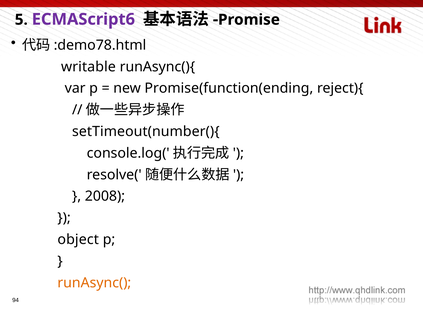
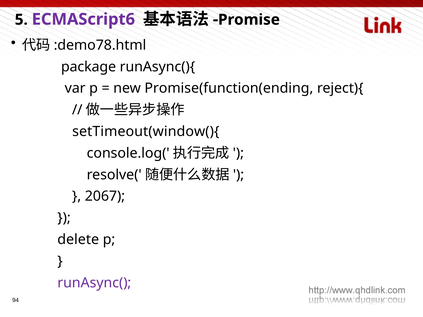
writable: writable -> package (89, 67)
setTimeout(number(){: setTimeout(number(){ -> setTimeout(window(){ (146, 132)
2008: 2008 -> 2067 (105, 196)
object: object -> delete (78, 240)
runAsync( colour: orange -> purple (94, 283)
